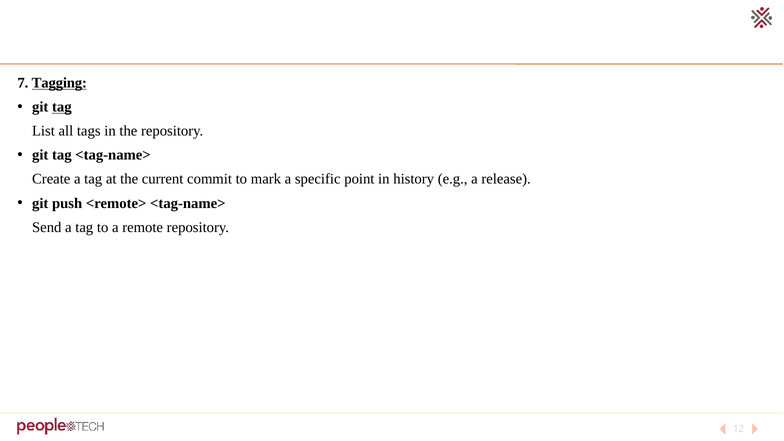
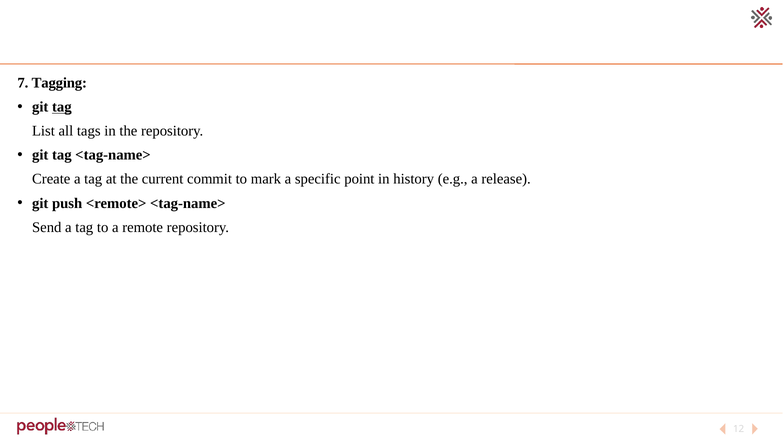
Tagging underline: present -> none (59, 83)
